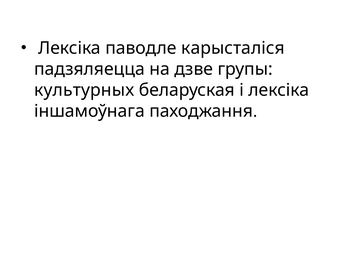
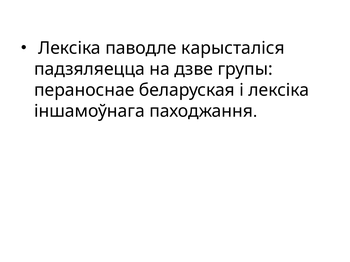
культурных: культурных -> пераноснае (84, 90)
